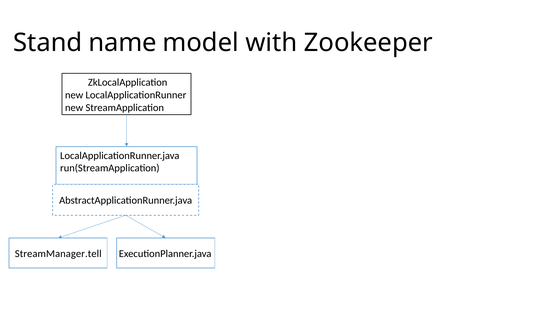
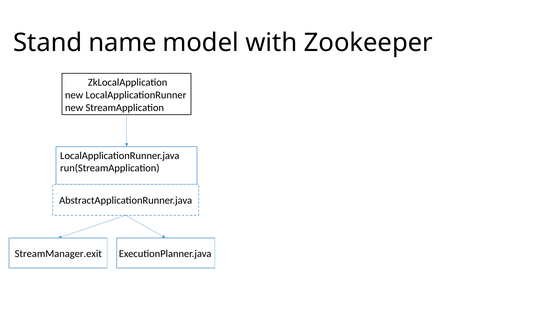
StreamManager.tell: StreamManager.tell -> StreamManager.exit (58, 254)
